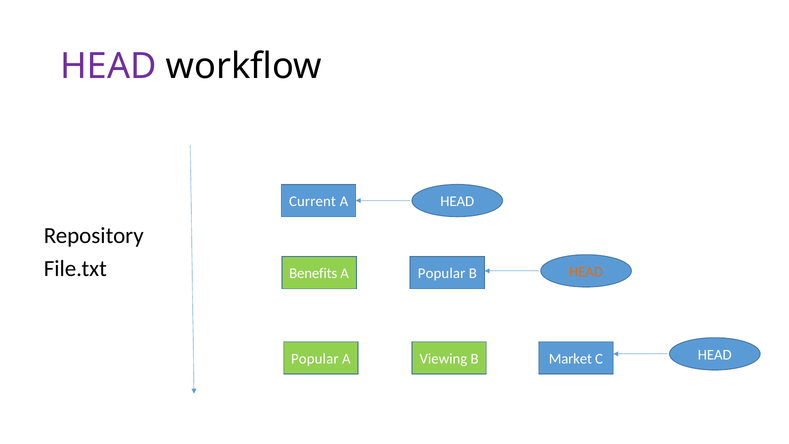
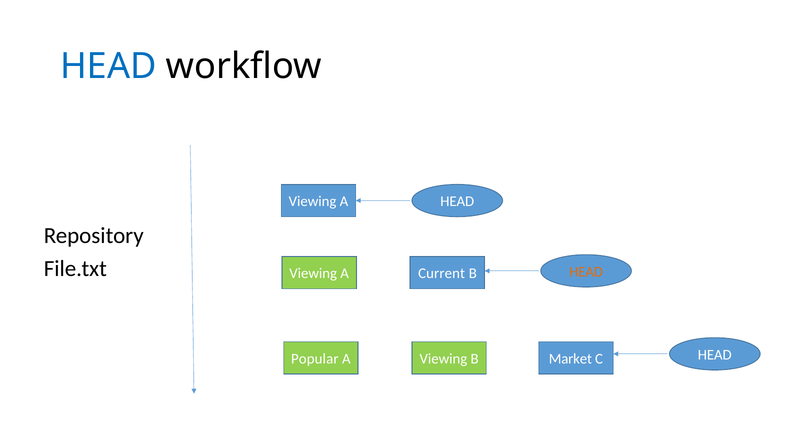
HEAD colour: purple -> blue (108, 66)
Current: Current -> Viewing (313, 202)
Benefits: Benefits -> Viewing (313, 273)
A Popular: Popular -> Current (442, 273)
